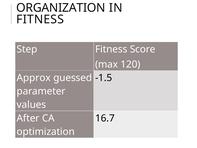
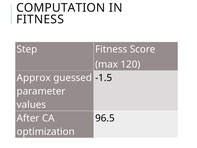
ORGANIZATION: ORGANIZATION -> COMPUTATION (61, 8)
16.7: 16.7 -> 96.5 (105, 118)
